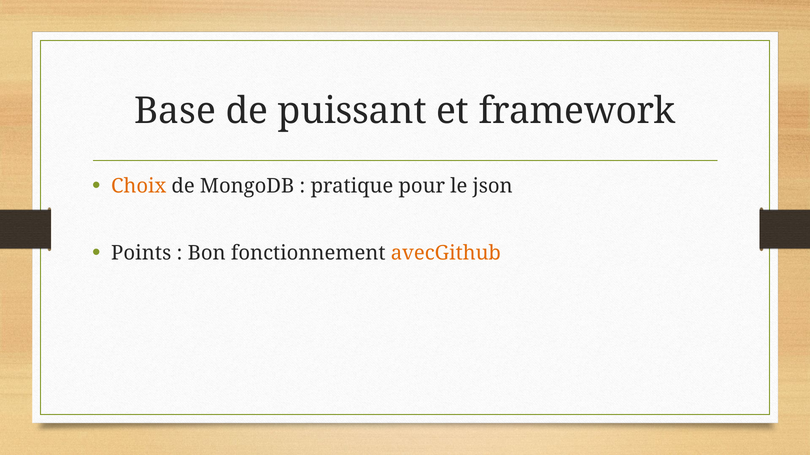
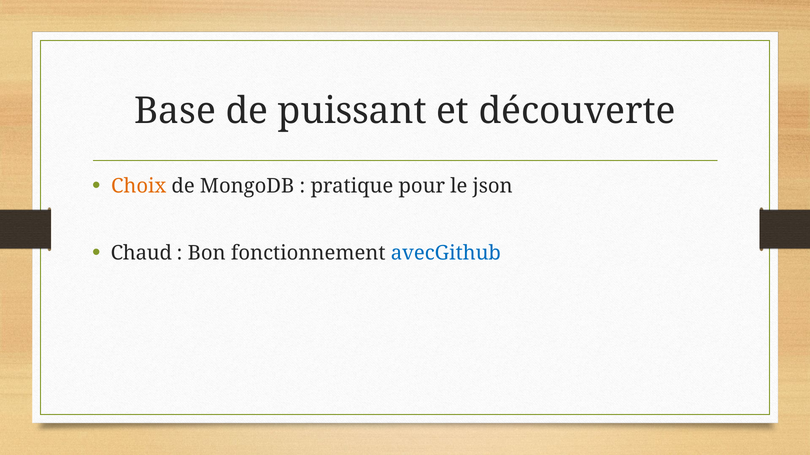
framework: framework -> découverte (577, 111)
Points: Points -> Chaud (141, 253)
avecGithub colour: orange -> blue (446, 253)
